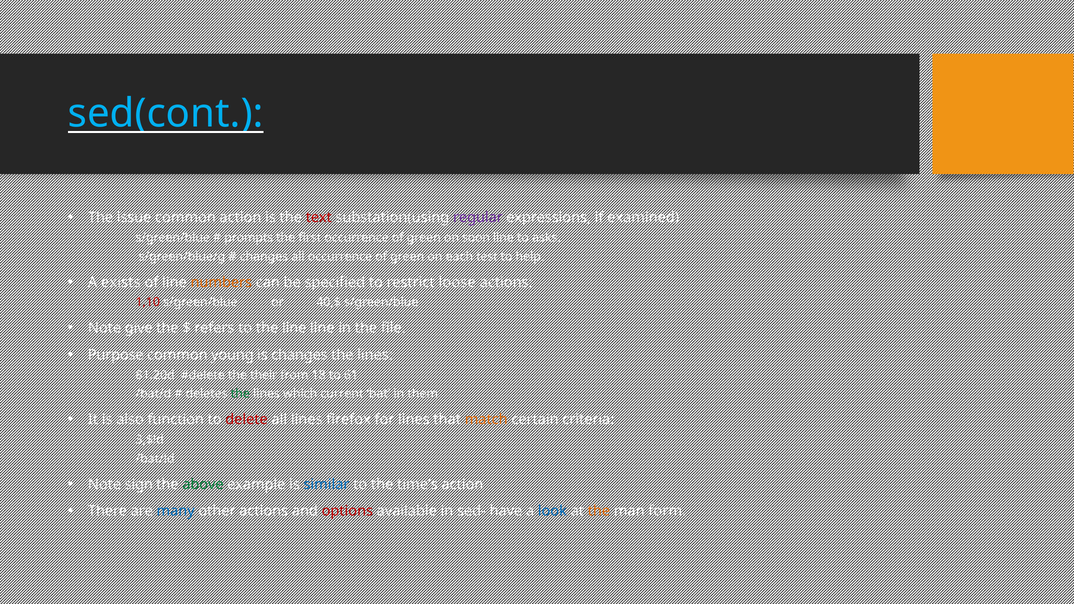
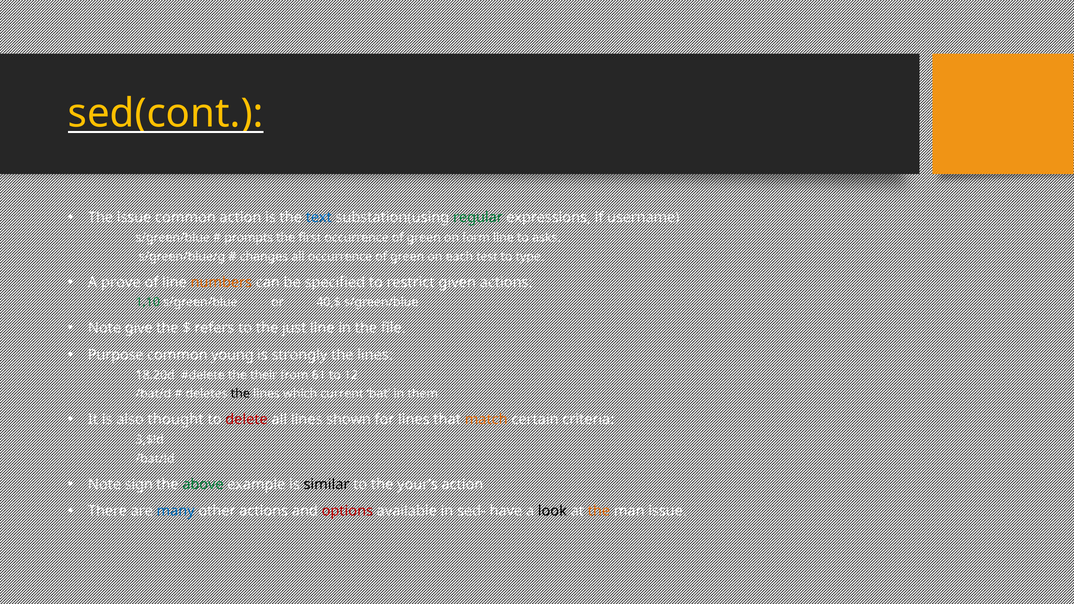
sed(cont colour: light blue -> yellow (166, 114)
text colour: red -> blue (319, 218)
regular colour: purple -> green (478, 218)
examined: examined -> username (643, 218)
soon: soon -> form (476, 238)
help: help -> type (530, 257)
exists: exists -> prove (121, 282)
loose: loose -> given (457, 282)
1,10 colour: red -> green (148, 302)
the line: line -> just (294, 328)
is changes: changes -> strongly (299, 355)
81,20d: 81,20d -> 18,20d (155, 375)
18: 18 -> 61 (319, 375)
61: 61 -> 12 (351, 375)
the colour: green -> black (240, 394)
function: function -> thought (176, 420)
firefox: firefox -> shown (349, 420)
similar colour: blue -> black (326, 484)
time’s: time’s -> your’s (417, 484)
look colour: blue -> black (552, 511)
man form: form -> issue (667, 511)
